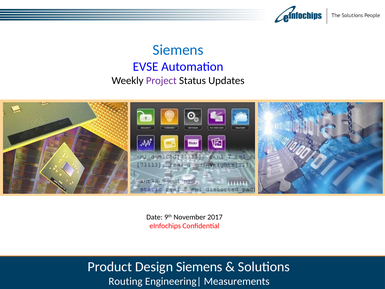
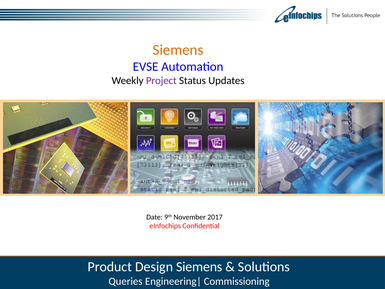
Siemens colour: blue -> orange (178, 50)
Routing: Routing -> Queries (126, 281)
Measurements: Measurements -> Commissioning (237, 281)
